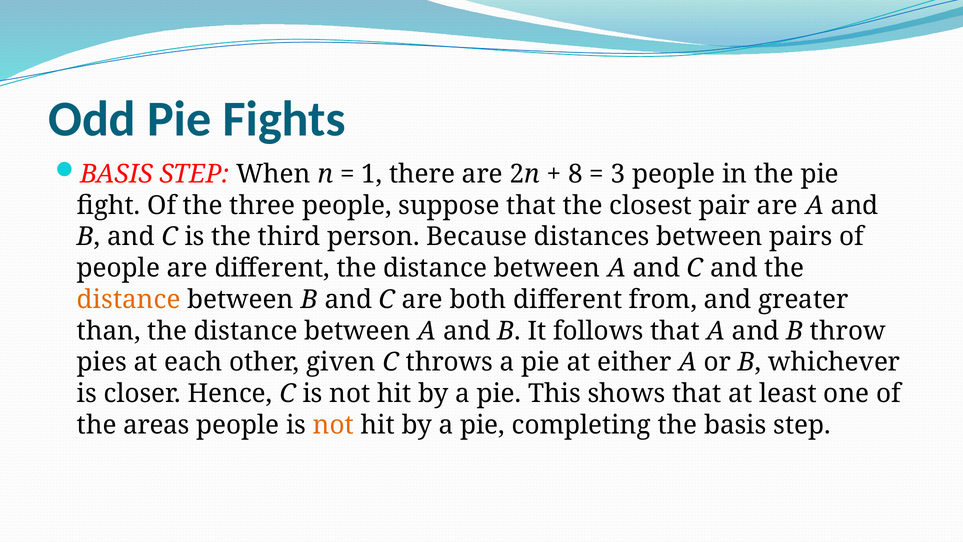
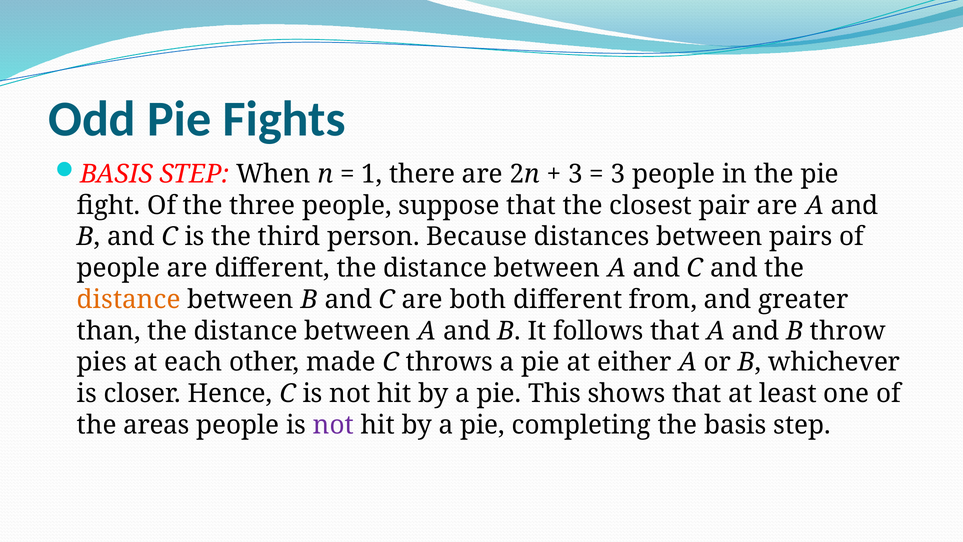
8: 8 -> 3 (575, 174)
given: given -> made (341, 362)
not colour: orange -> purple (333, 425)
